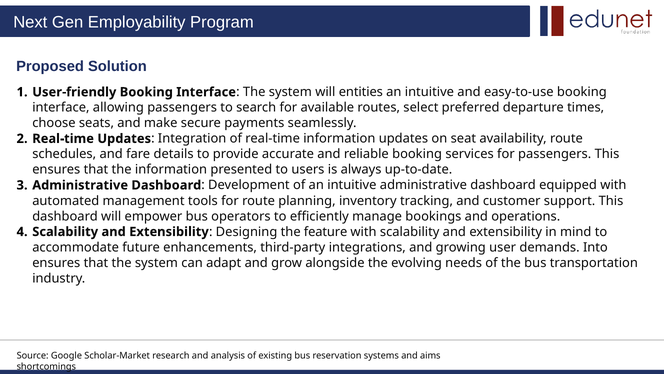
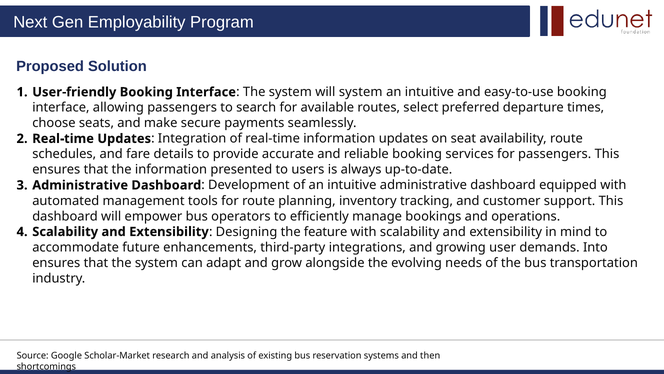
will entities: entities -> system (361, 92)
aims: aims -> then (430, 355)
